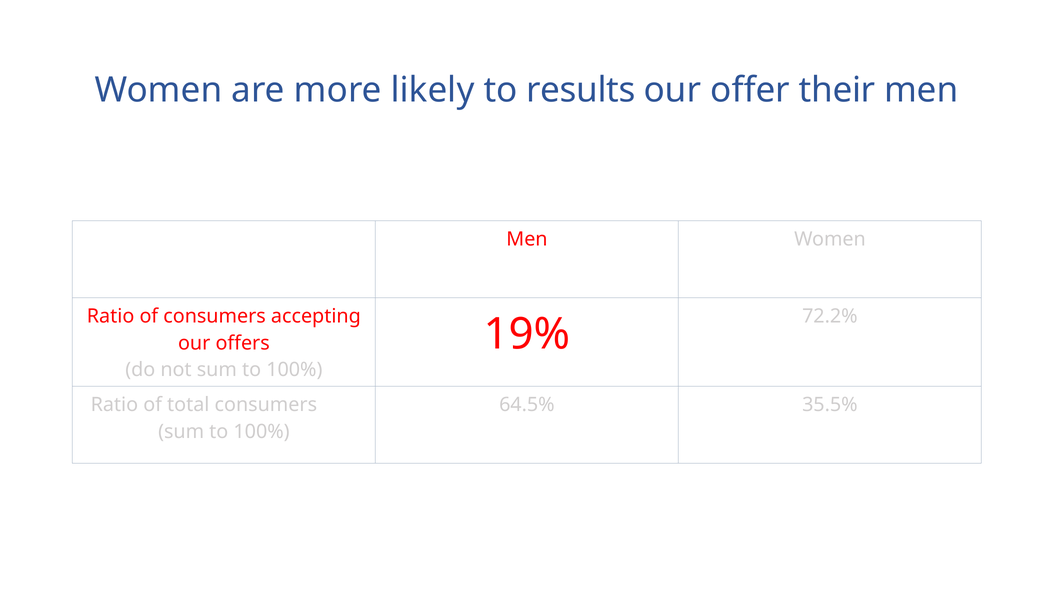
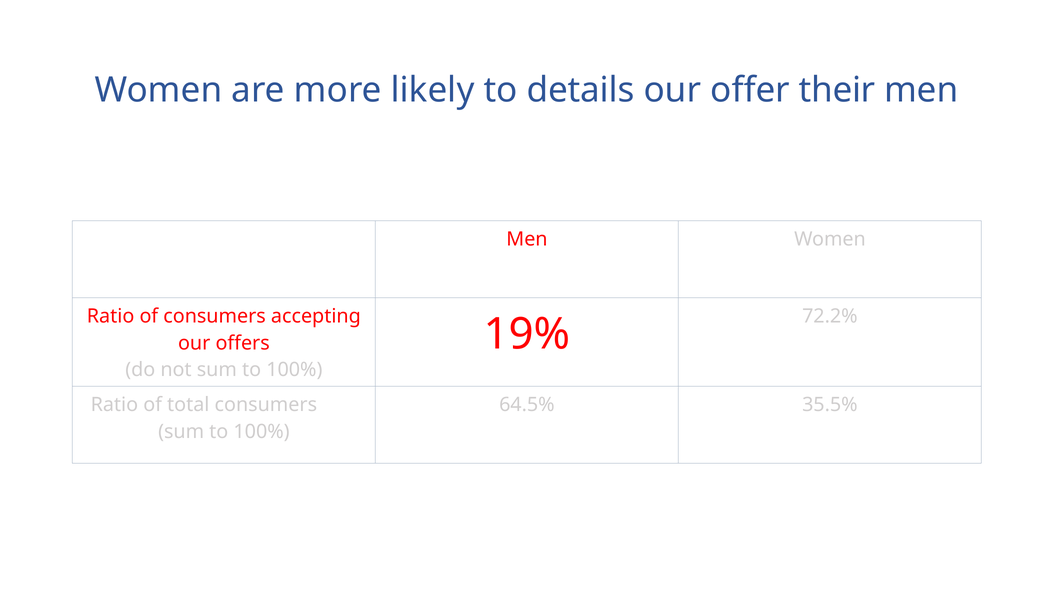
results: results -> details (581, 90)
